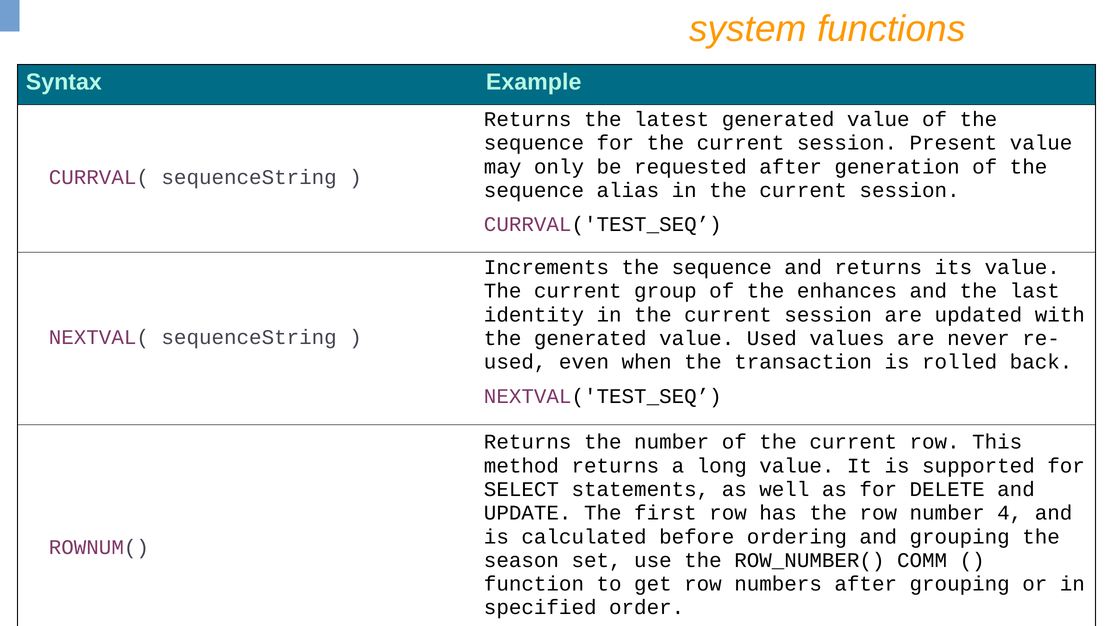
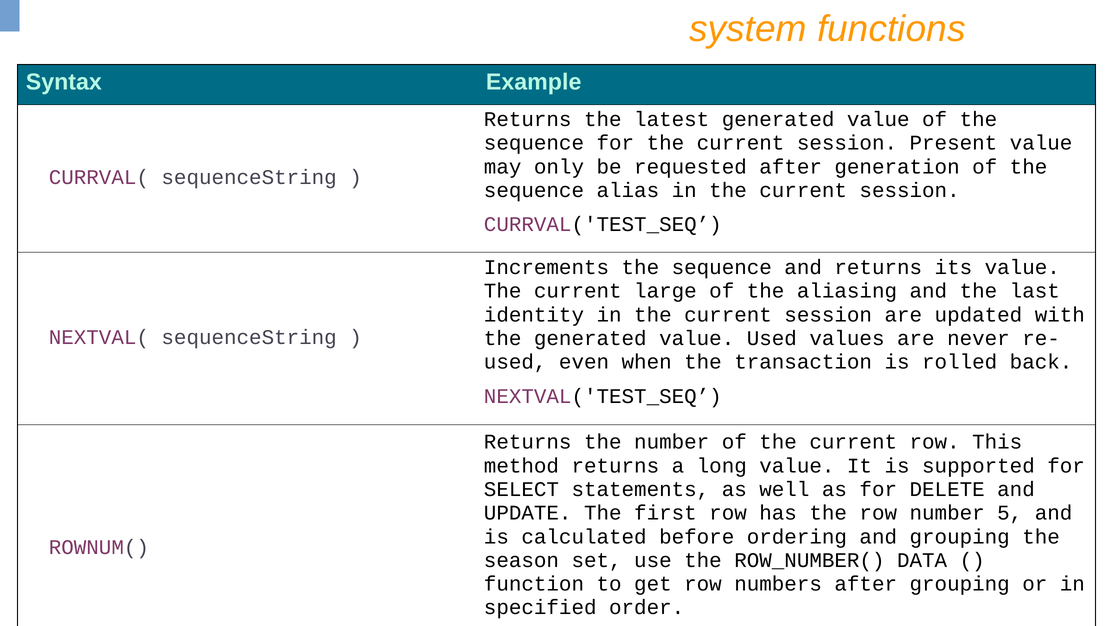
group: group -> large (665, 291)
enhances: enhances -> aliasing (847, 291)
4: 4 -> 5 (1010, 513)
COMM: COMM -> DATA (922, 560)
